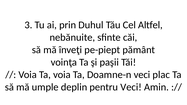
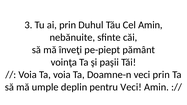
Cel Altfel: Altfel -> Amin (150, 25)
veci plac: plac -> prin (161, 75)
